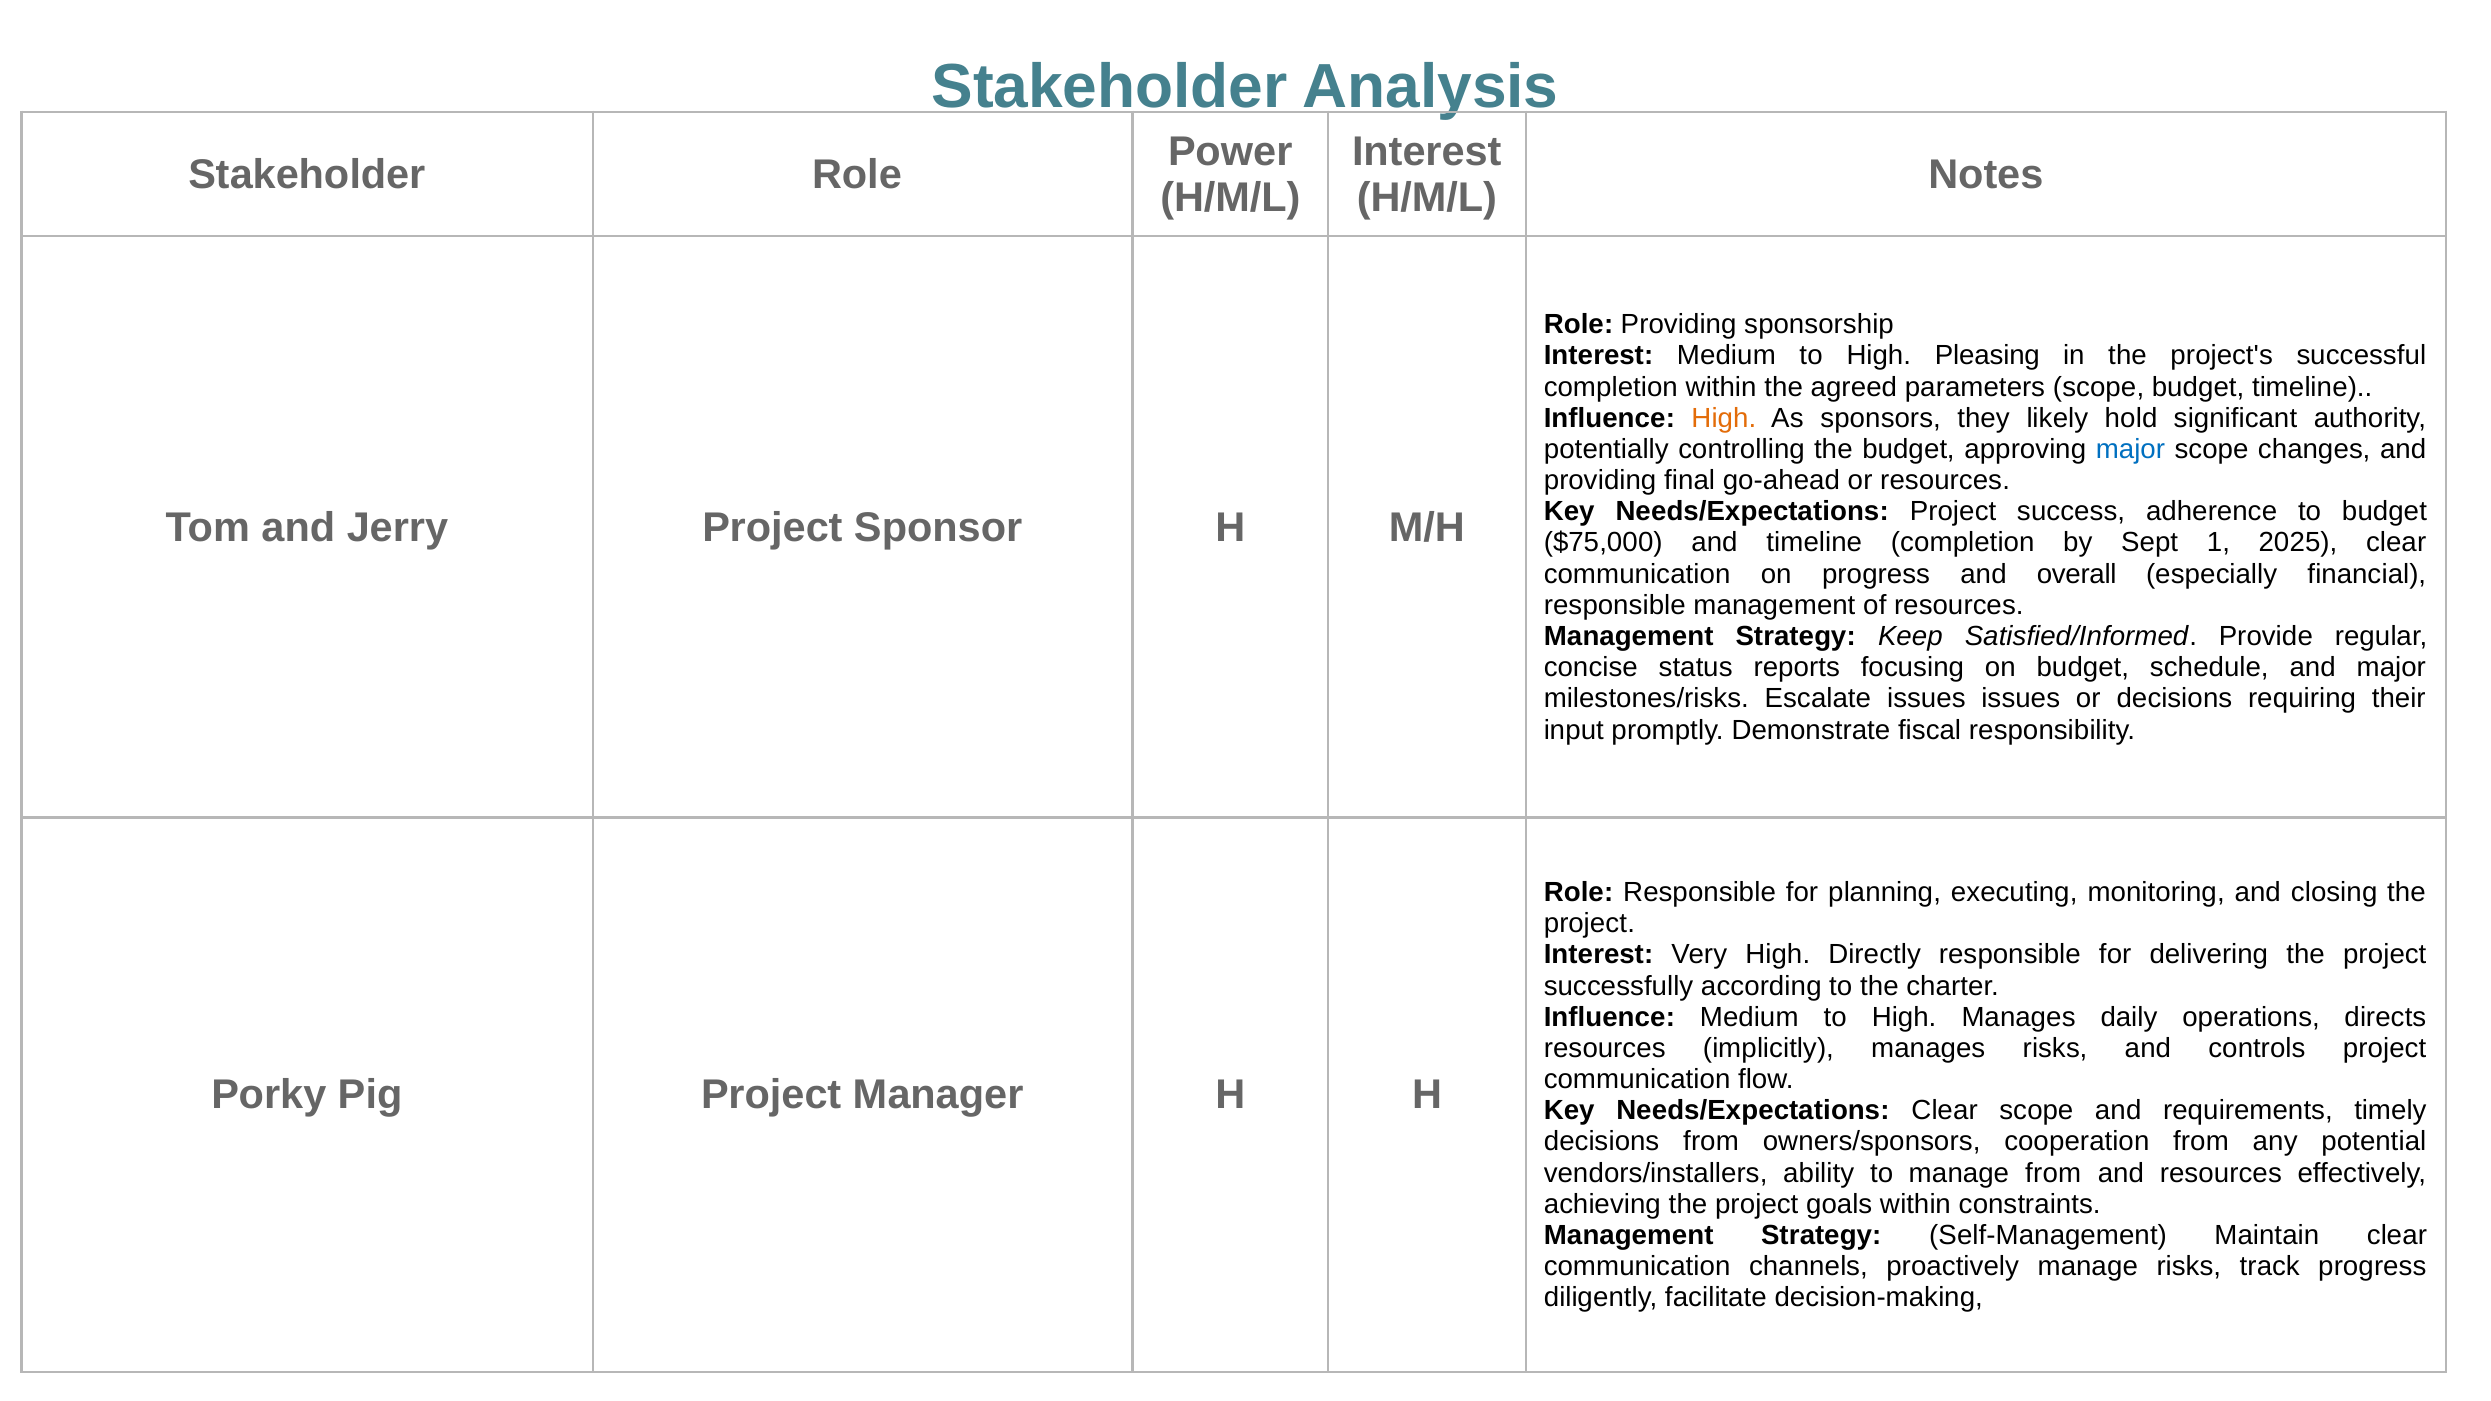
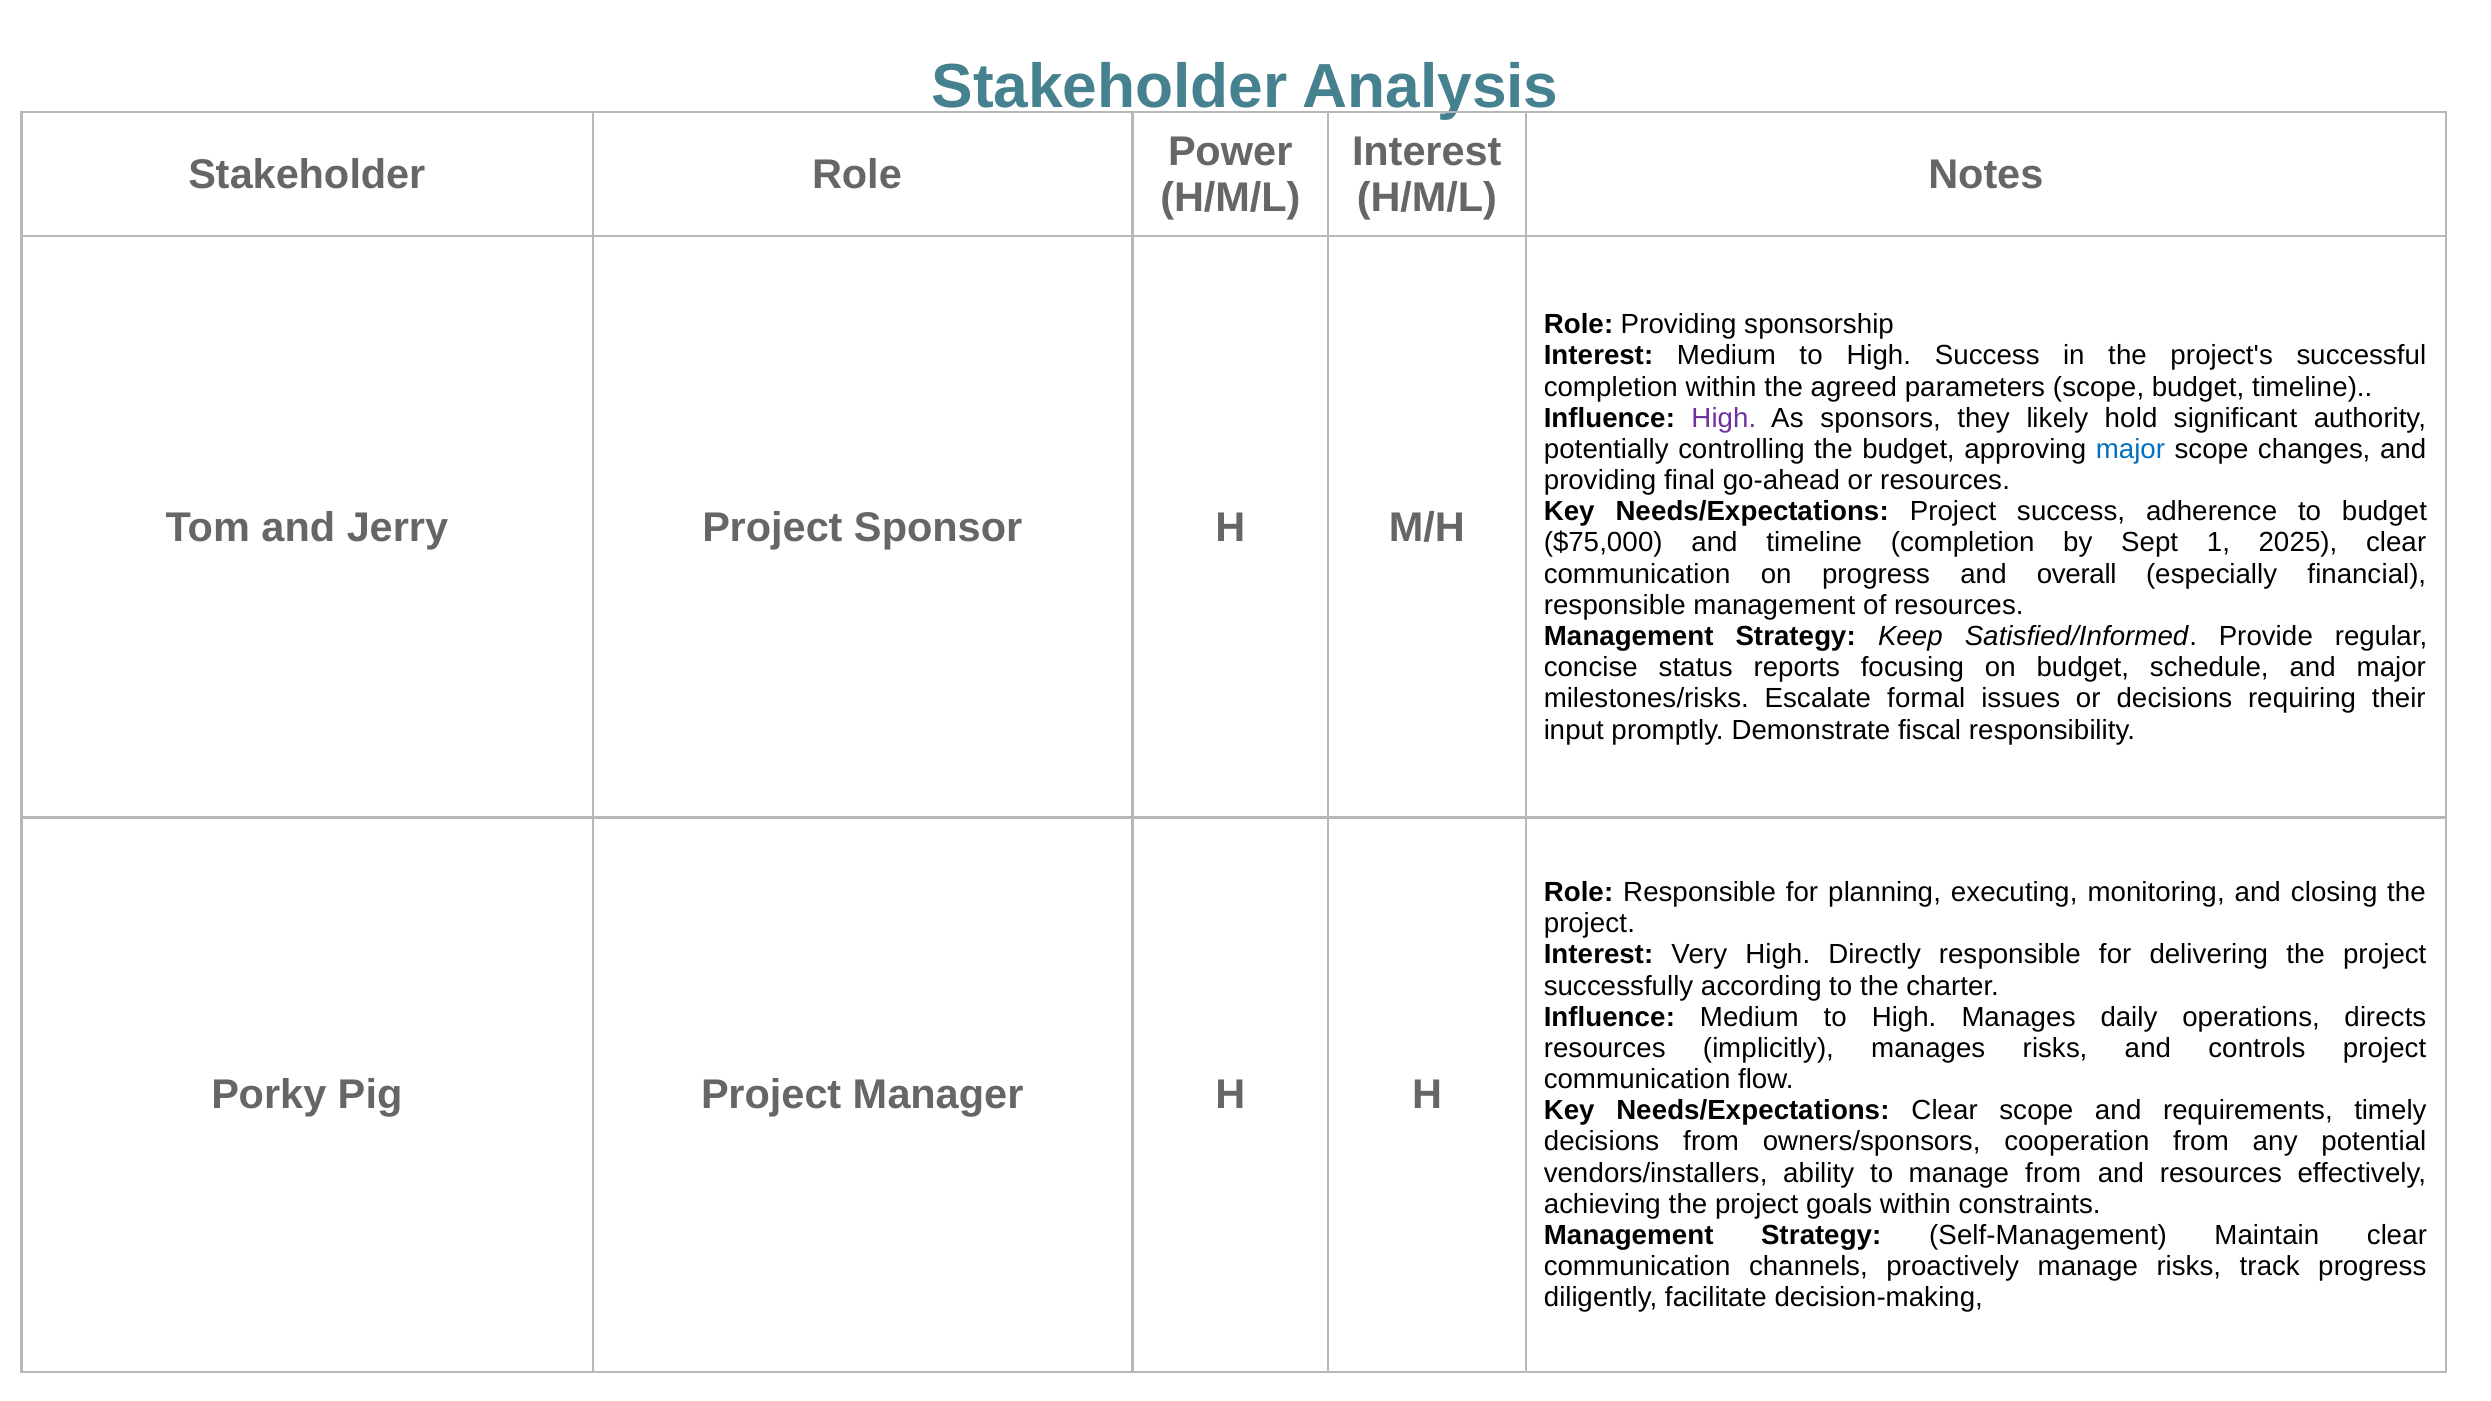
High Pleasing: Pleasing -> Success (1987, 356)
High colour: orange -> purple (1724, 418)
Escalate issues: issues -> formal (1926, 699)
